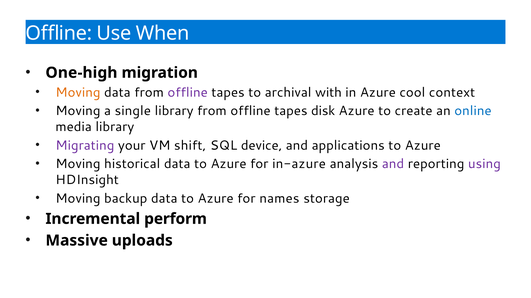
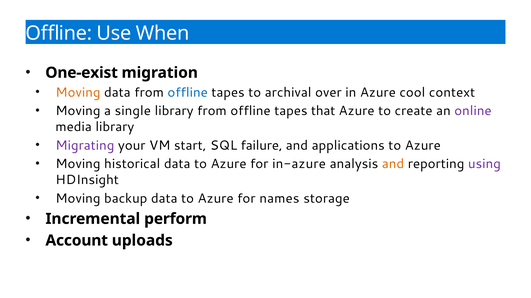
One-high: One-high -> One-exist (82, 73)
offline colour: purple -> blue (188, 93)
with: with -> over (328, 93)
disk: disk -> that (323, 111)
online colour: blue -> purple (473, 111)
shift: shift -> start (190, 146)
device: device -> failure (262, 146)
and colour: purple -> orange (393, 164)
Massive: Massive -> Account (77, 241)
